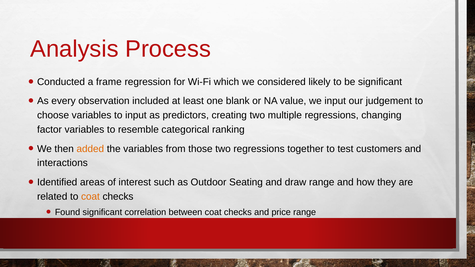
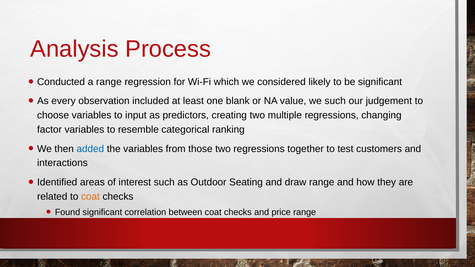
a frame: frame -> range (109, 82)
we input: input -> such (335, 101)
added colour: orange -> blue (90, 149)
